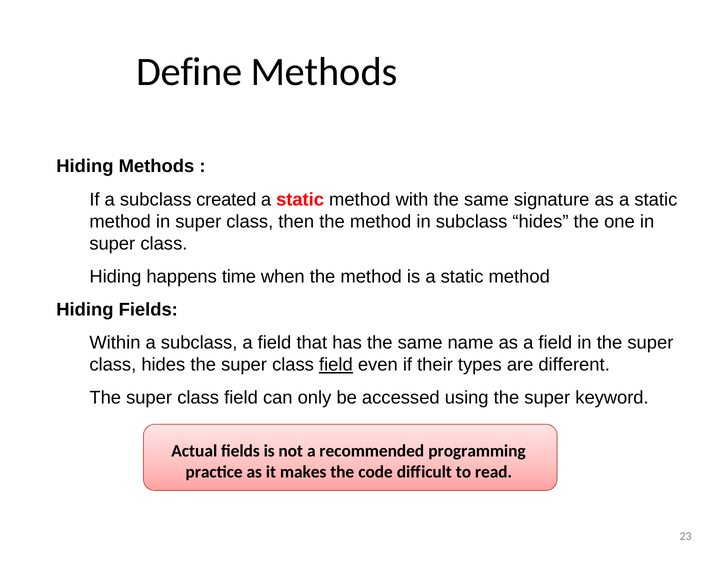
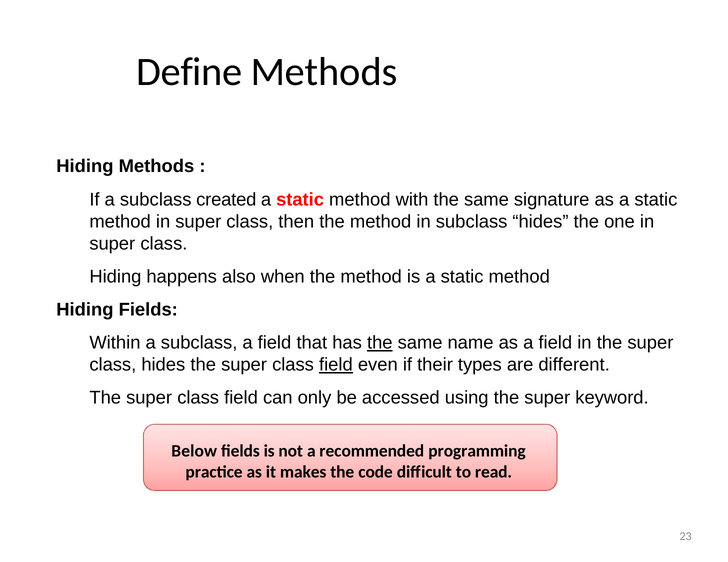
time: time -> also (239, 277)
the underline: none -> present (380, 343)
Actual: Actual -> Below (194, 451)
